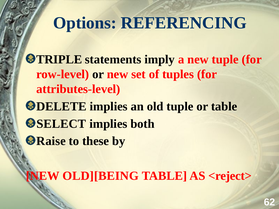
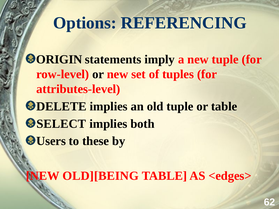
TRIPLE: TRIPLE -> ORIGIN (59, 59)
Raise: Raise -> Users (51, 141)
<reject>: <reject> -> <edges> (230, 176)
